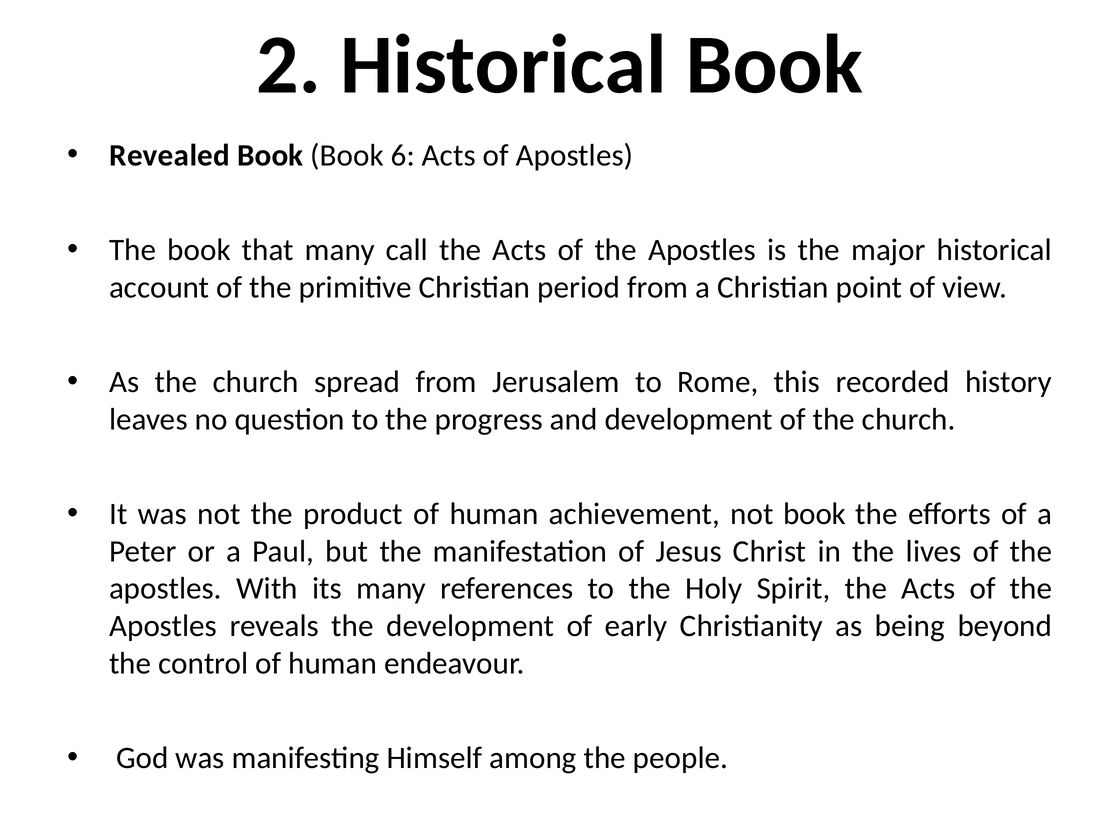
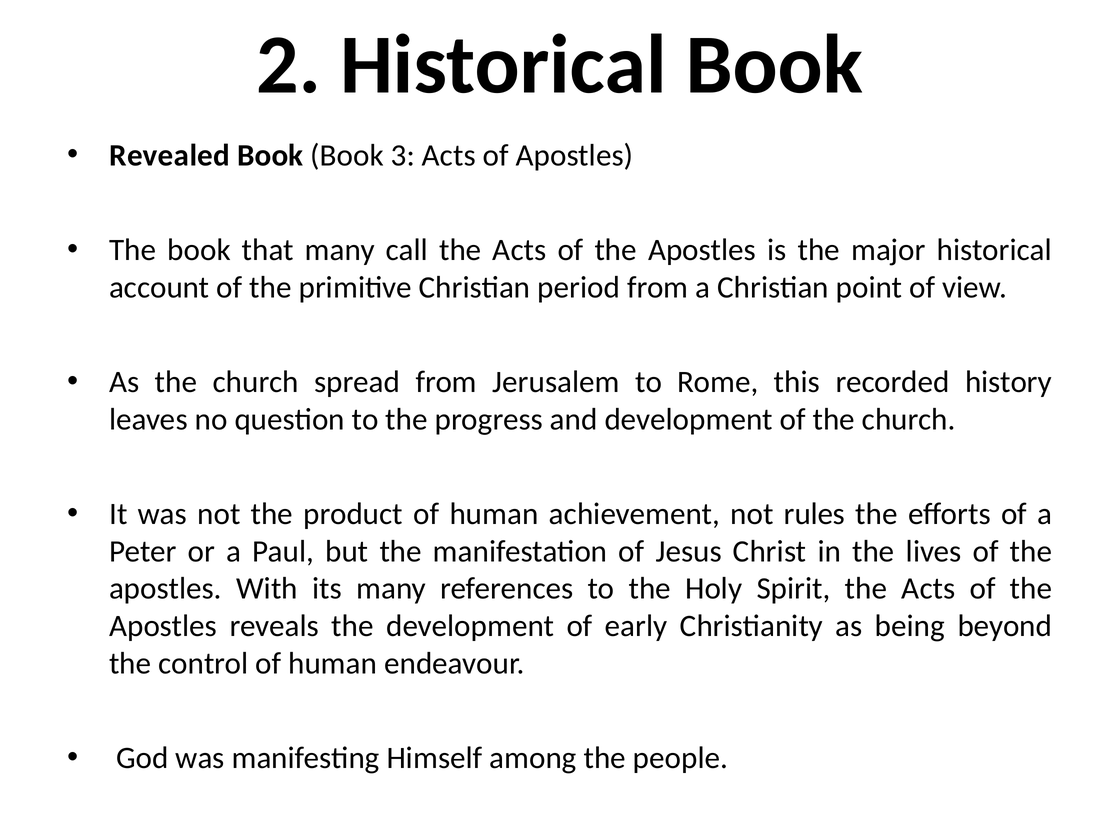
6: 6 -> 3 (403, 155)
not book: book -> rules (815, 514)
